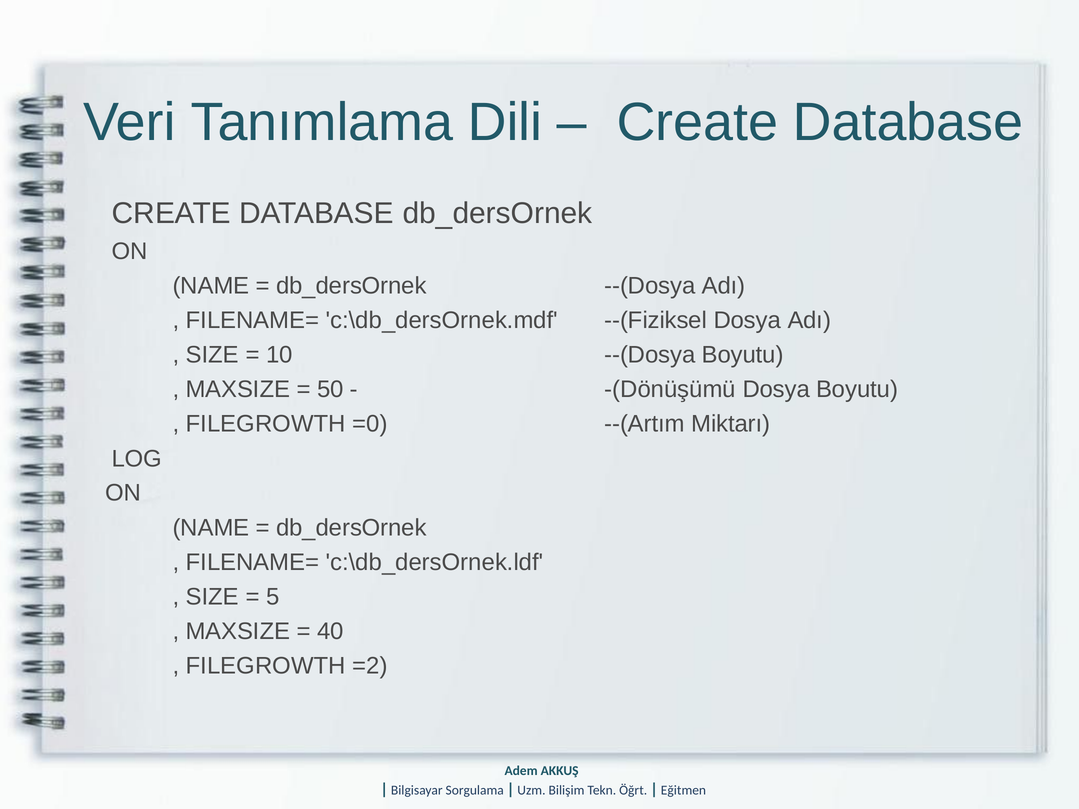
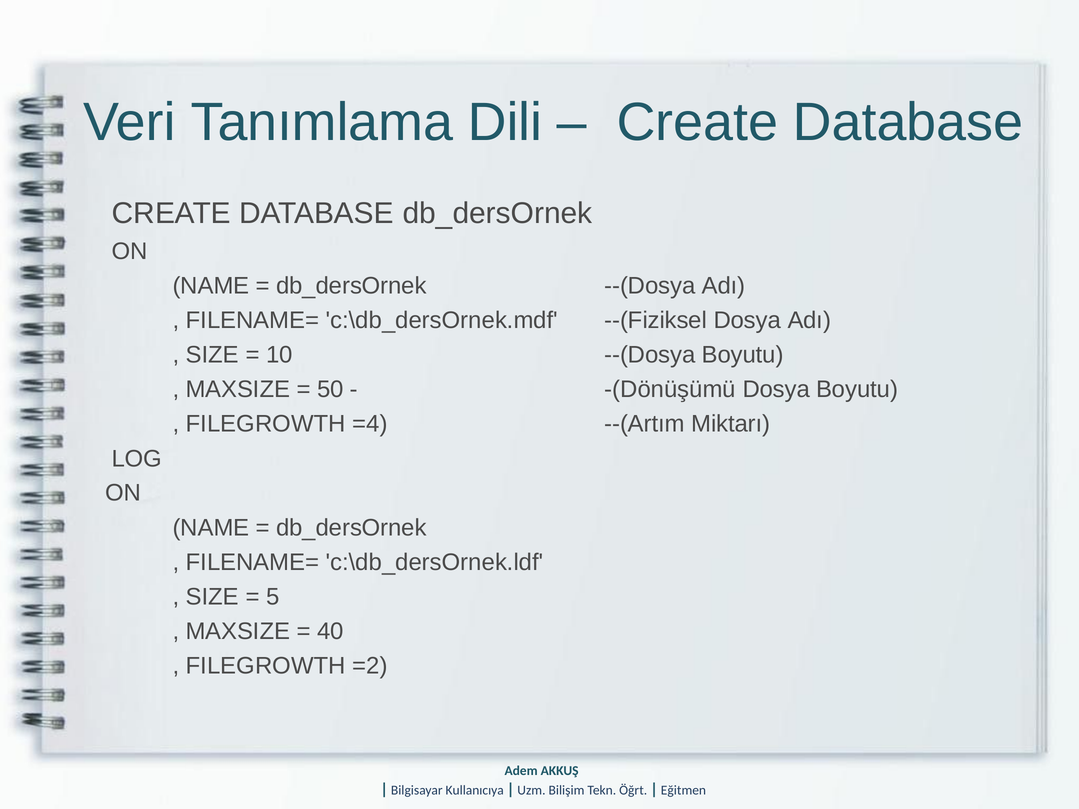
=0: =0 -> =4 (370, 424)
Sorgulama: Sorgulama -> Kullanıcıya (475, 790)
